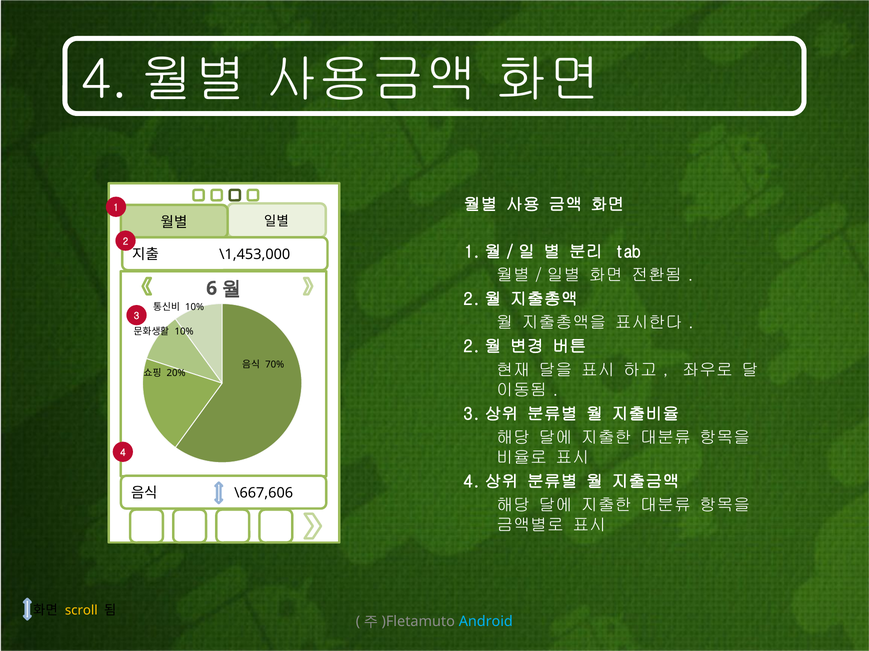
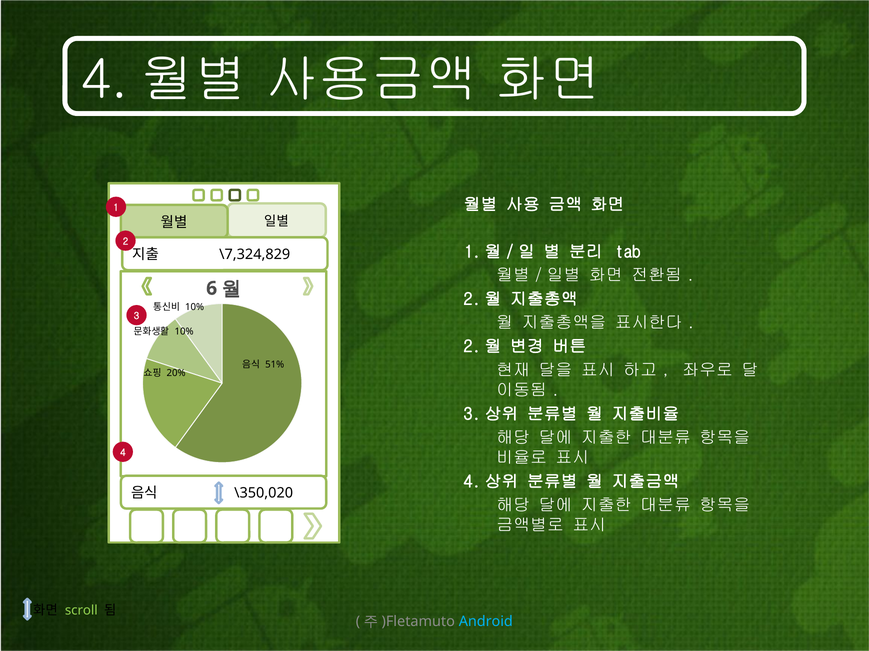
\1,453,000: \1,453,000 -> \7,324,829 (255, 255)
70%: 70% -> 51% (275, 365)
\667,606: \667,606 -> \350,020 (264, 494)
scroll colour: yellow -> light green (81, 611)
